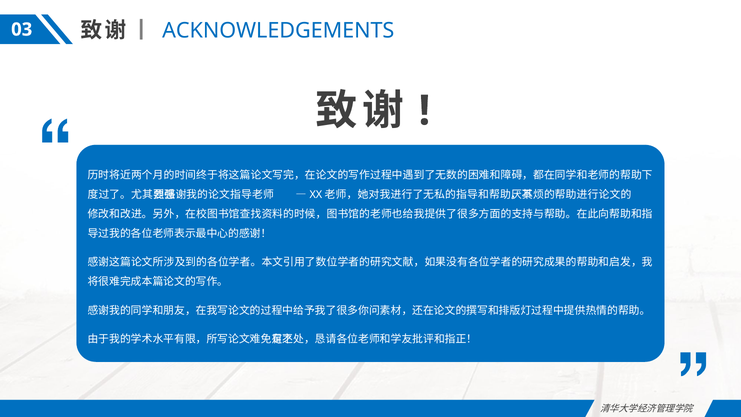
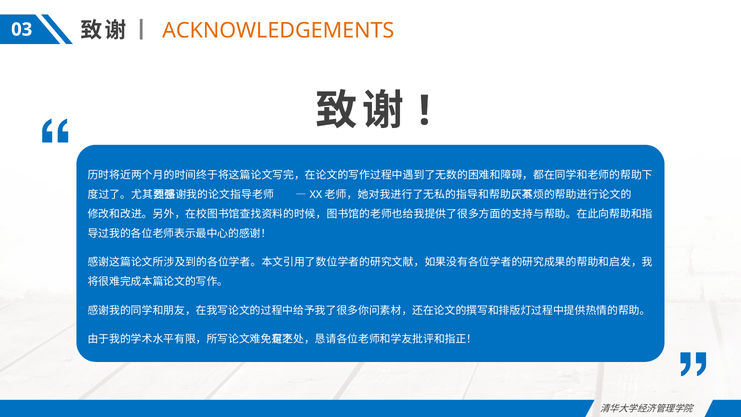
ACKNOWLEDGEMENTS colour: blue -> orange (278, 31)
